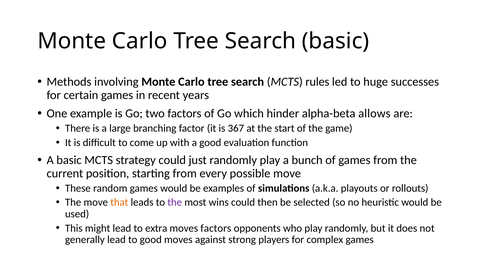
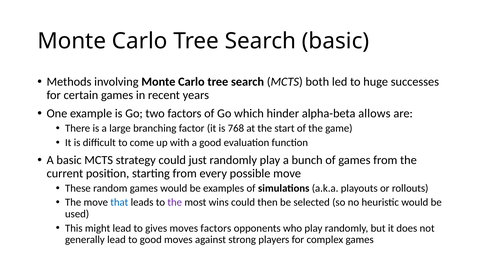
rules: rules -> both (317, 82)
367: 367 -> 768 (236, 129)
that colour: orange -> blue (119, 203)
extra: extra -> gives (156, 228)
